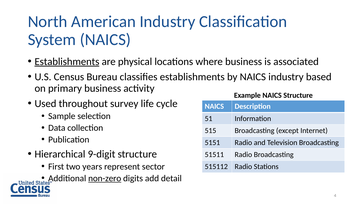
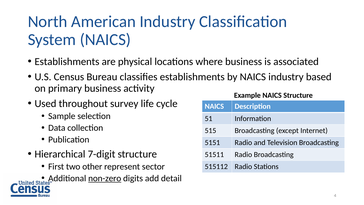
Establishments underline: present -> none (67, 62)
9-digit: 9-digit -> 7-digit (102, 154)
years: years -> other (92, 166)
